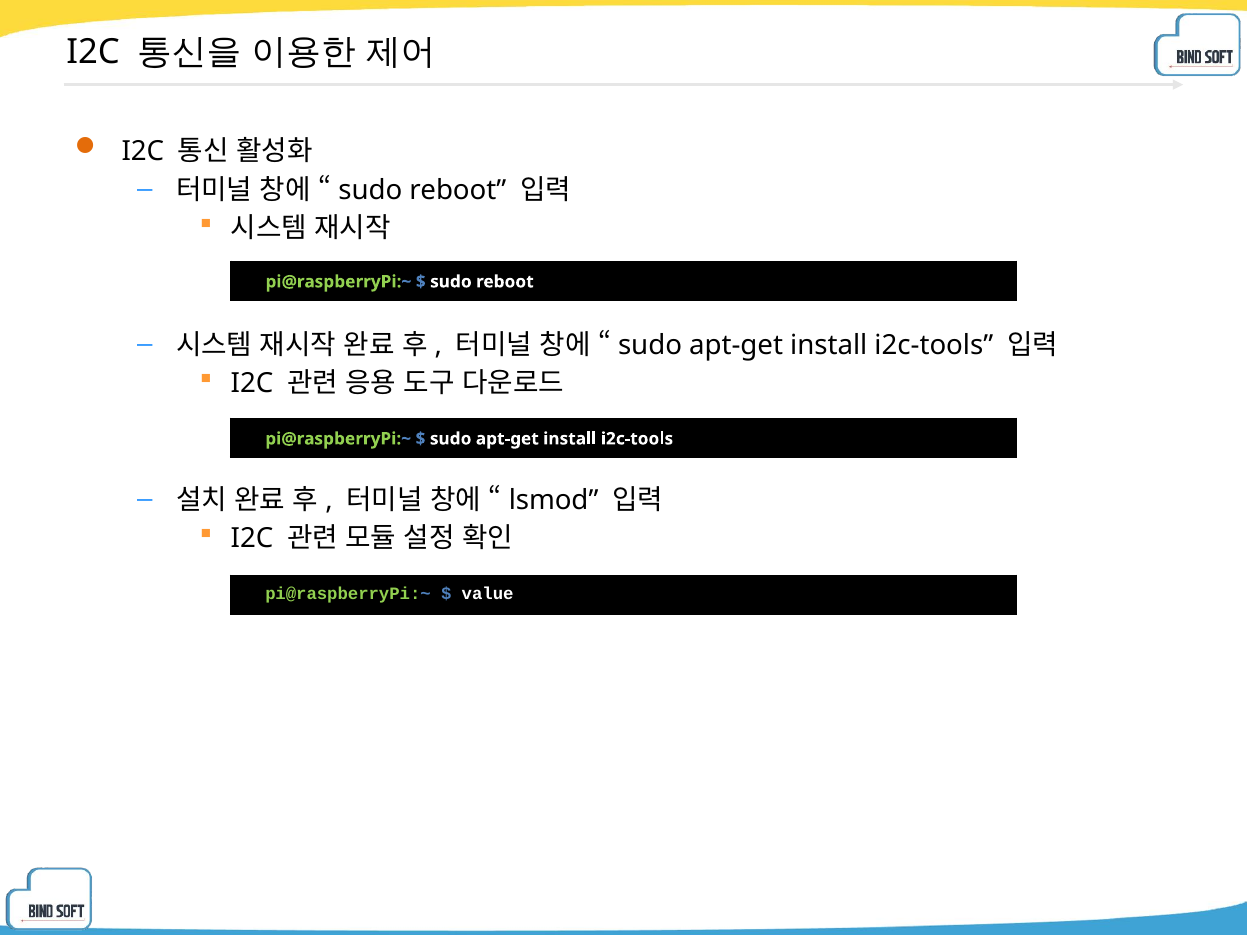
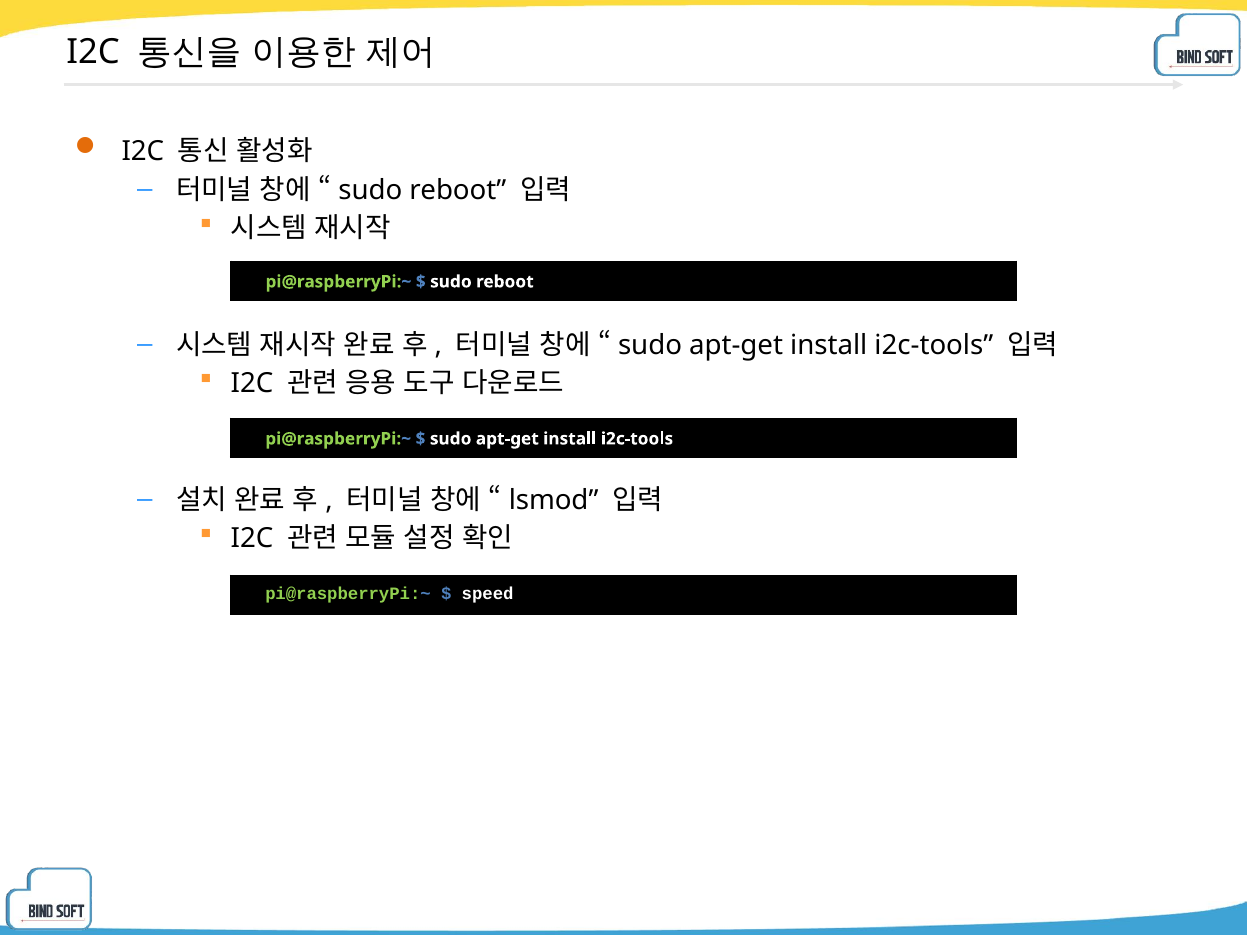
value: value -> speed (488, 594)
